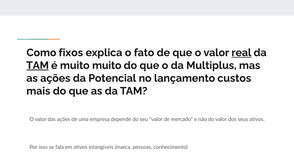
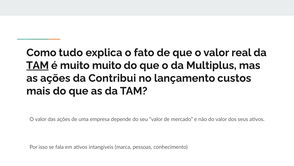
fixos: fixos -> tudo (71, 52)
real underline: present -> none (241, 52)
Potencial: Potencial -> Contribui (112, 78)
